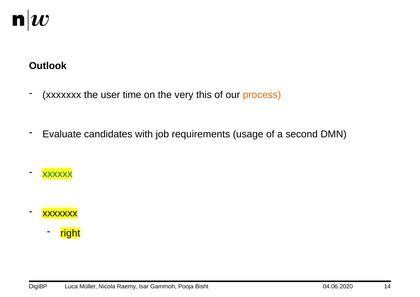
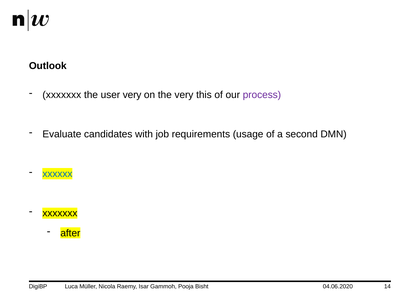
user time: time -> very (132, 95)
process colour: orange -> purple (262, 95)
right: right -> after (70, 233)
